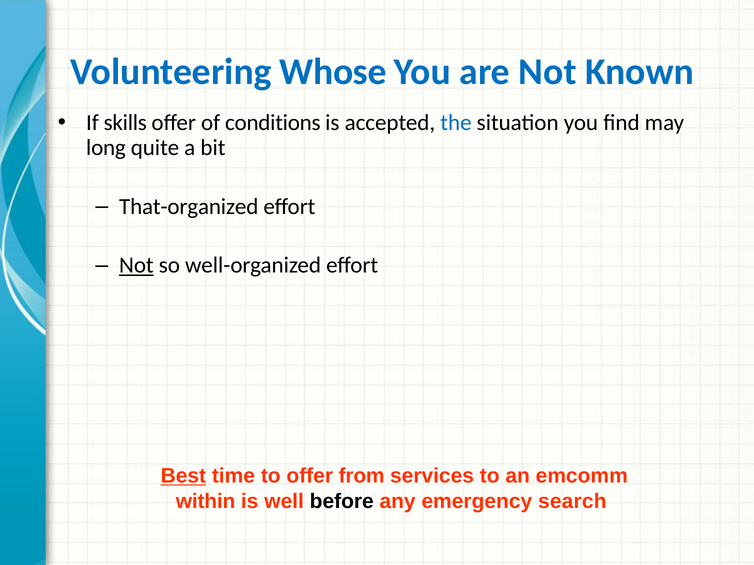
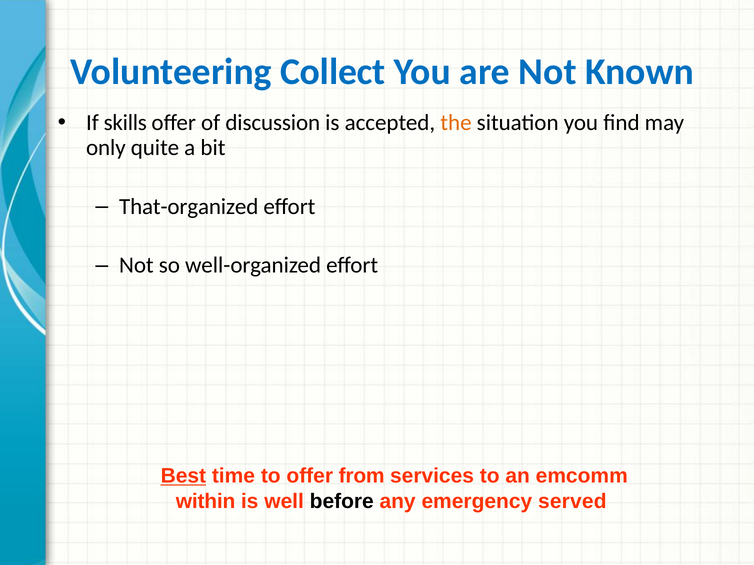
Whose: Whose -> Collect (333, 72)
conditions: conditions -> discussion (273, 123)
the colour: blue -> orange (456, 123)
long: long -> only (106, 148)
Not underline: present -> none (136, 266)
search: search -> served (572, 502)
